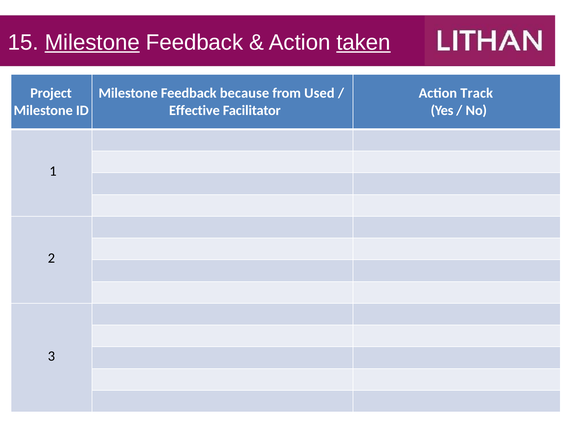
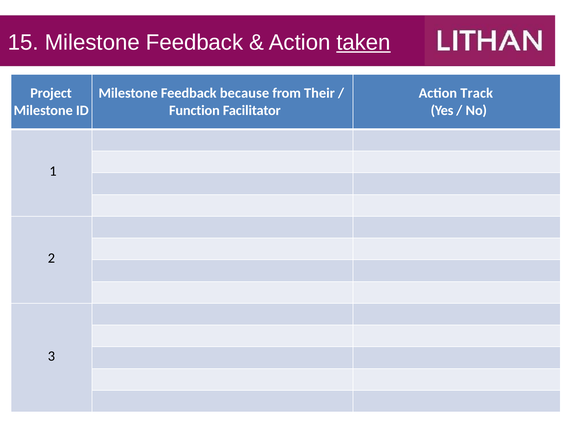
Milestone underline: present -> none (92, 43)
Used: Used -> Their (319, 93)
Effective: Effective -> Function (194, 110)
